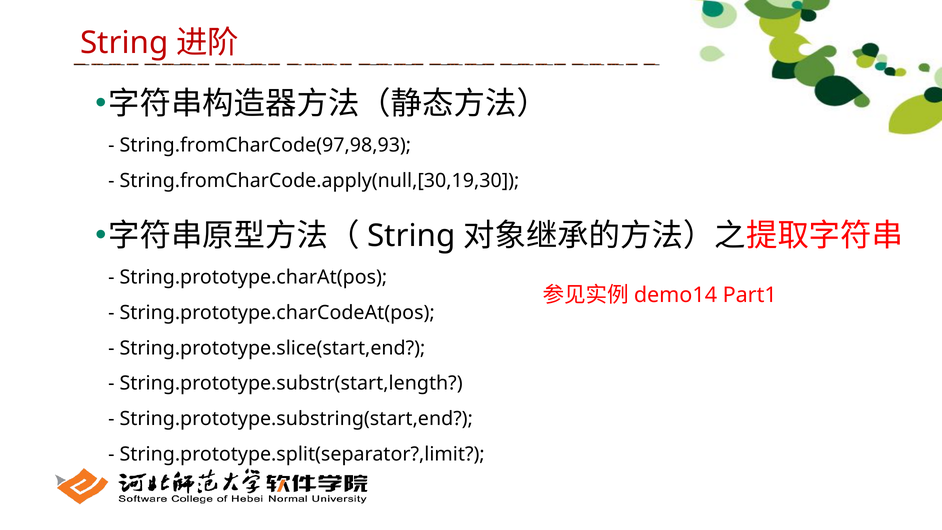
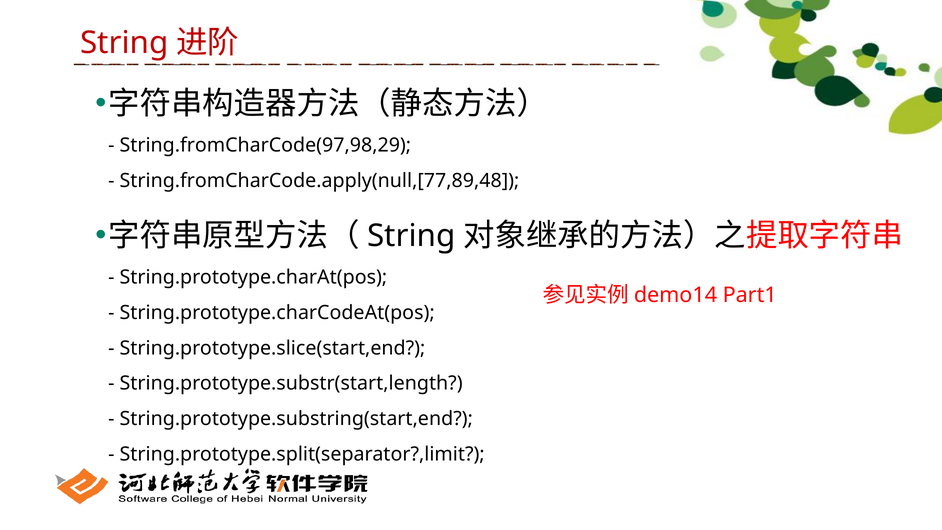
String.fromCharCode(97,98,93: String.fromCharCode(97,98,93 -> String.fromCharCode(97,98,29 (265, 145)
String.fromCharCode.apply(null,[30,19,30: String.fromCharCode.apply(null,[30,19,30 -> String.fromCharCode.apply(null,[77,89,48 (319, 181)
